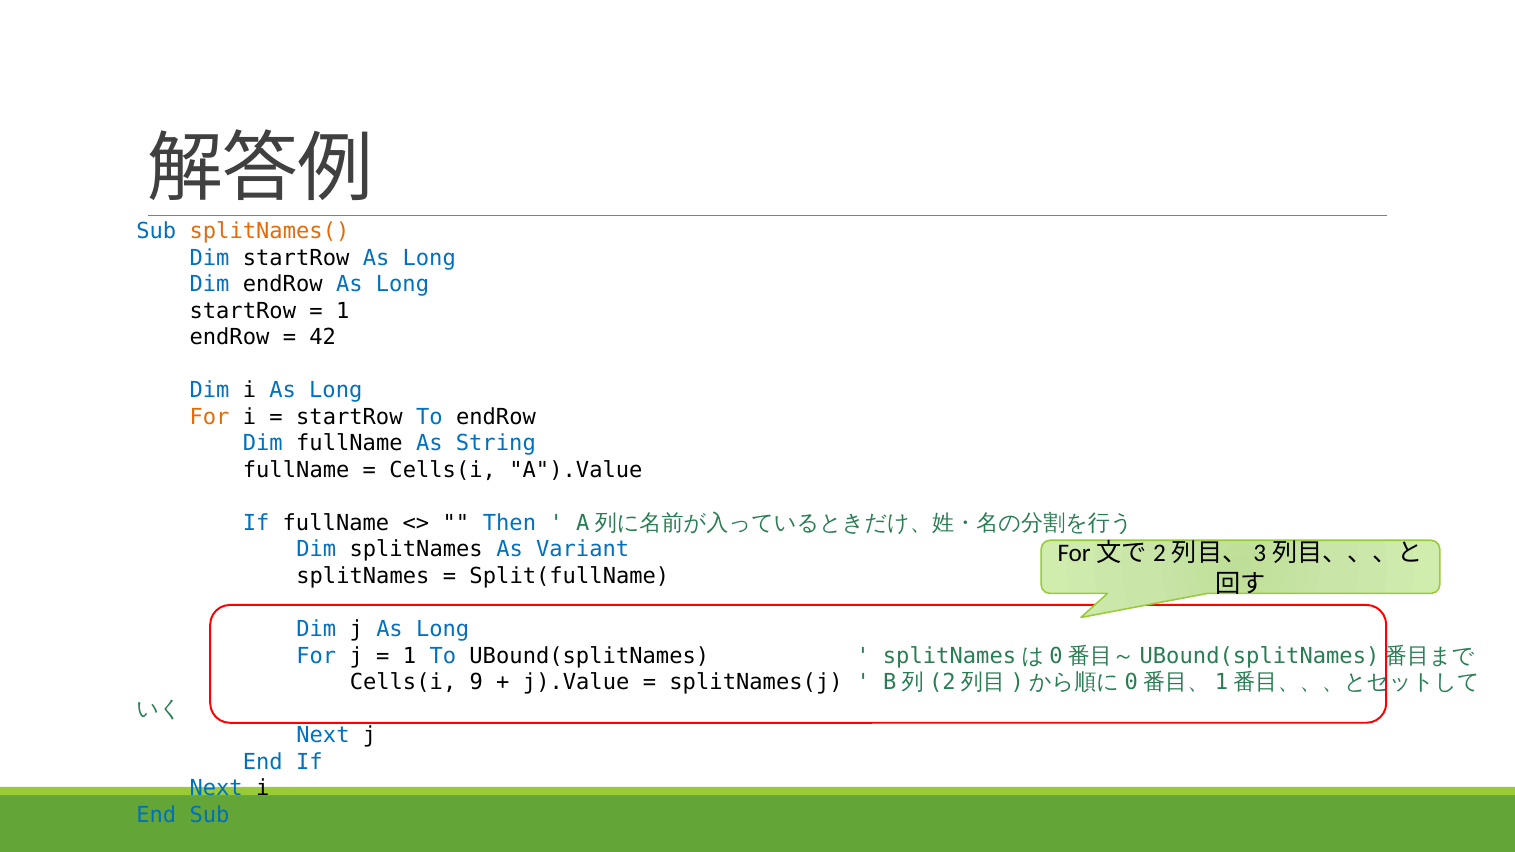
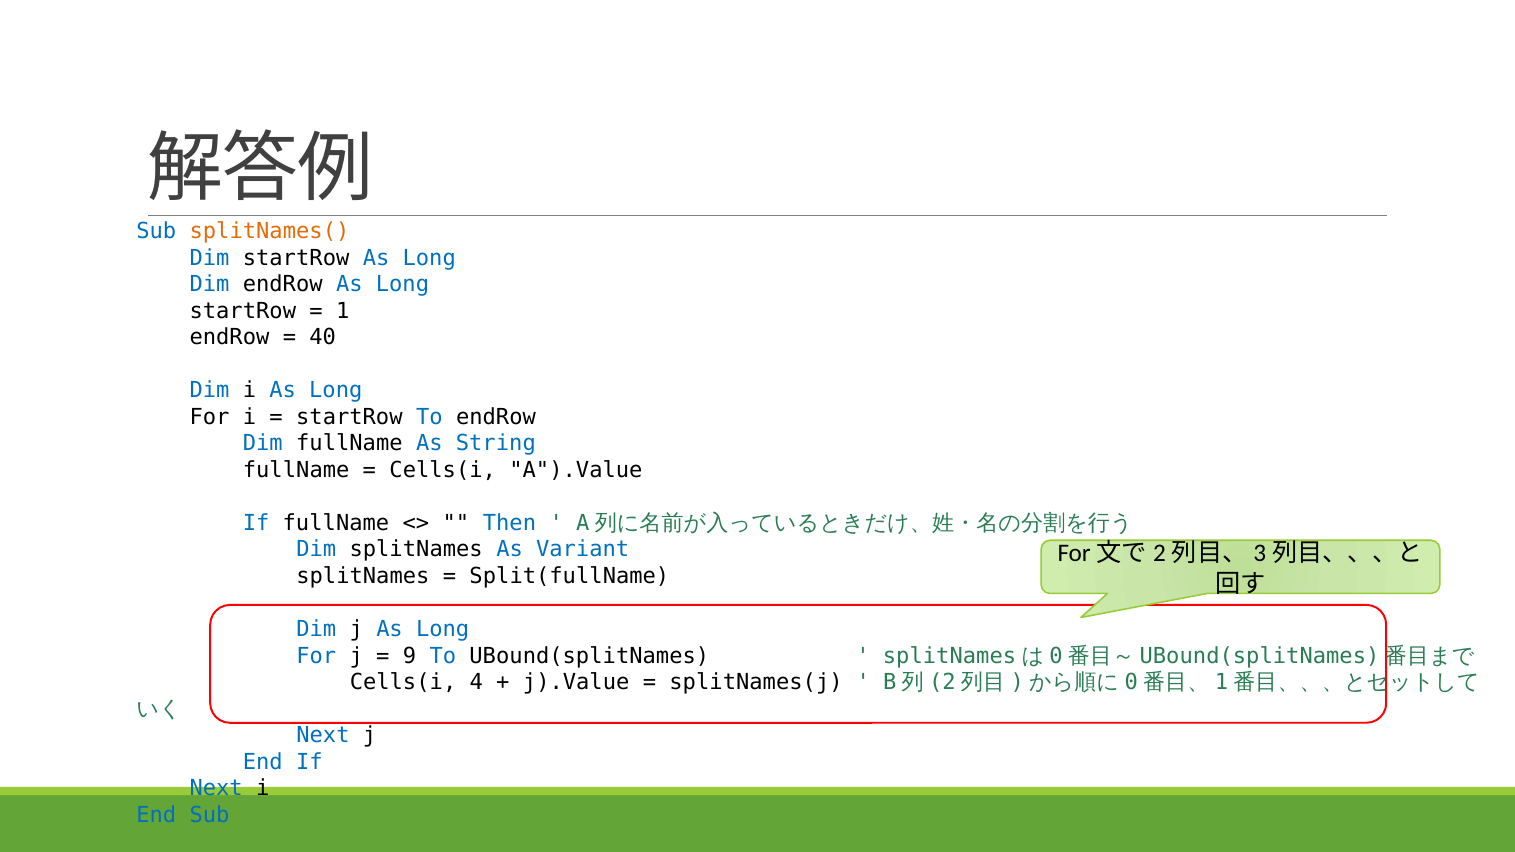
42: 42 -> 40 (323, 338)
For colour: orange -> black (210, 417)
1: 1 -> 9 (410, 656)
9: 9 -> 4 (476, 682)
